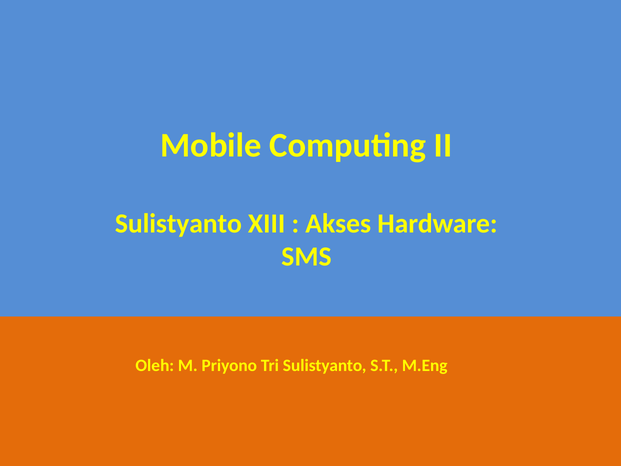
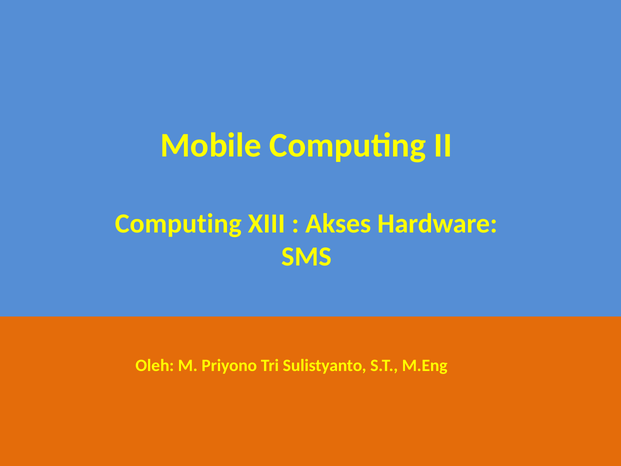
Sulistyanto: Sulistyanto -> Computing (178, 223)
